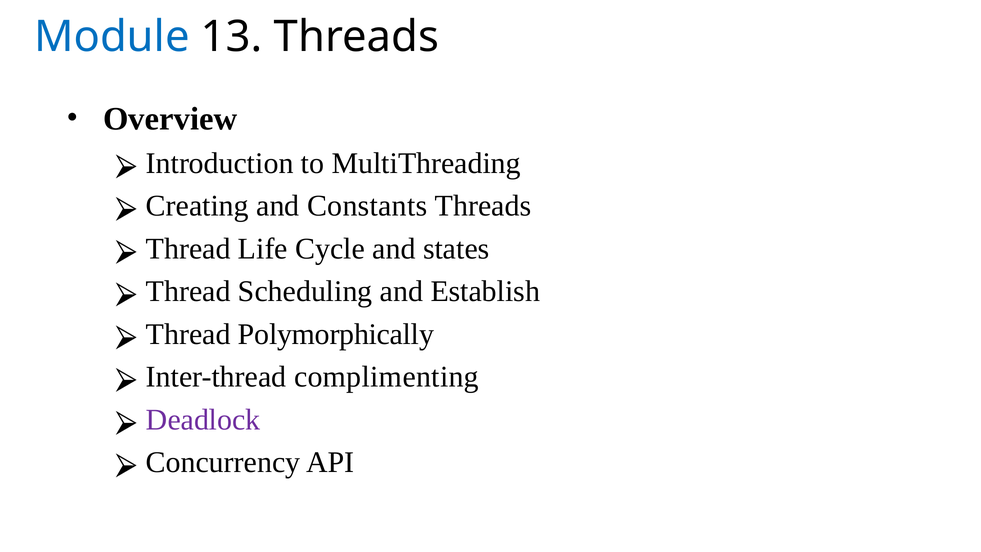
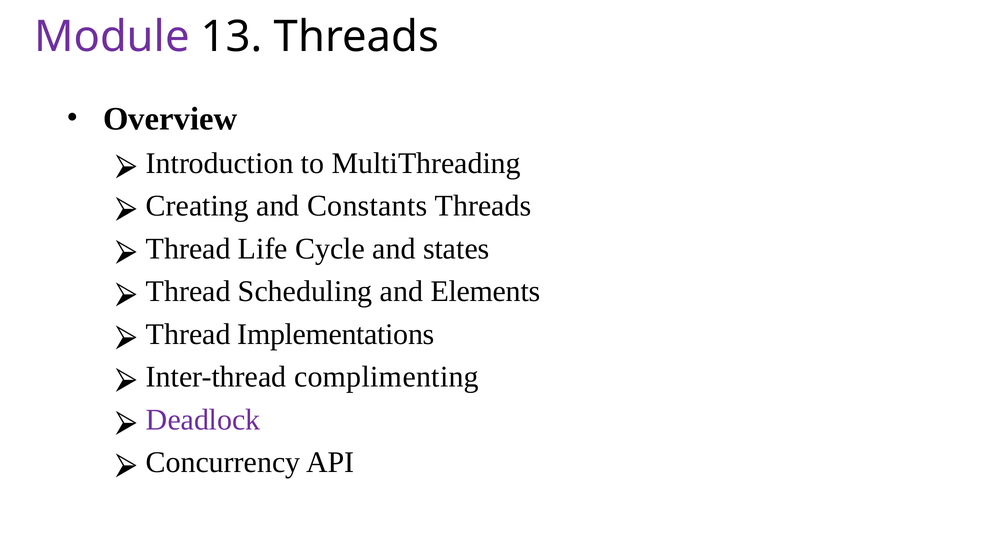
Module colour: blue -> purple (112, 37)
Establish: Establish -> Elements (485, 291)
Polymorphically: Polymorphically -> Implementations (336, 334)
